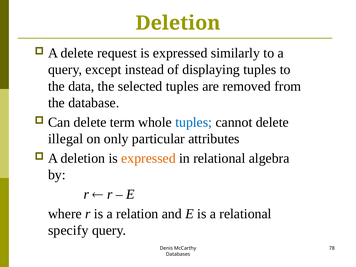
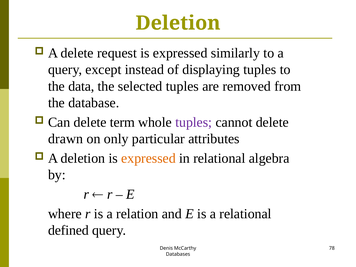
tuples colour: blue -> purple (194, 122)
illegal: illegal -> drawn (66, 139)
specify: specify -> defined (68, 230)
